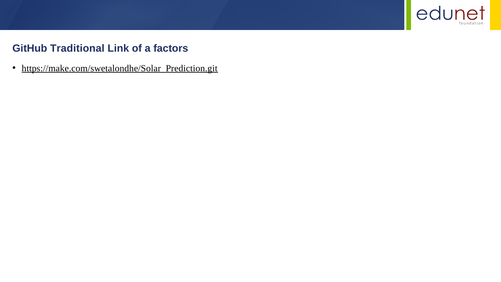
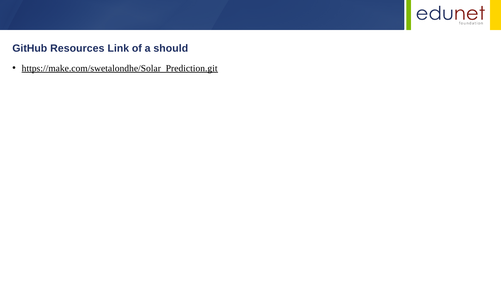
Traditional: Traditional -> Resources (77, 48)
factors: factors -> should (171, 48)
